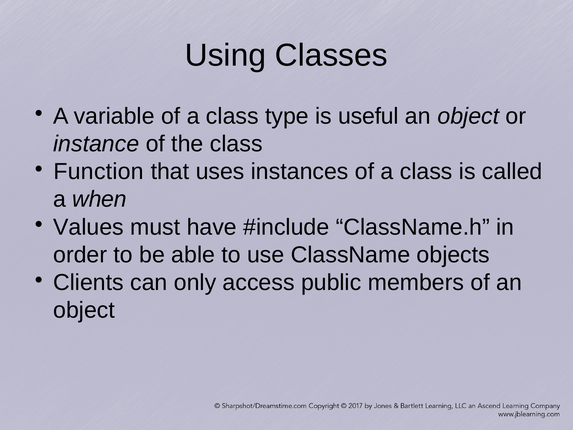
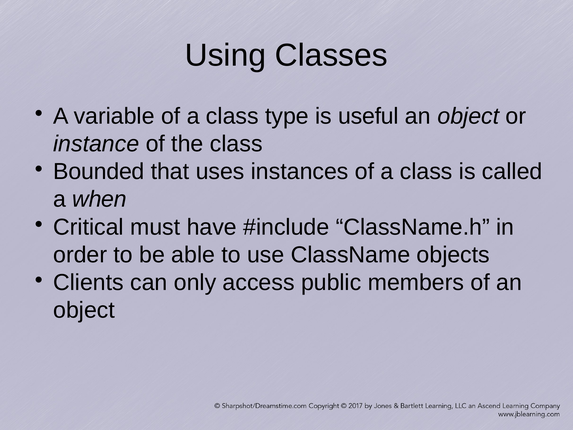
Function: Function -> Bounded (99, 171)
Values: Values -> Critical (88, 227)
